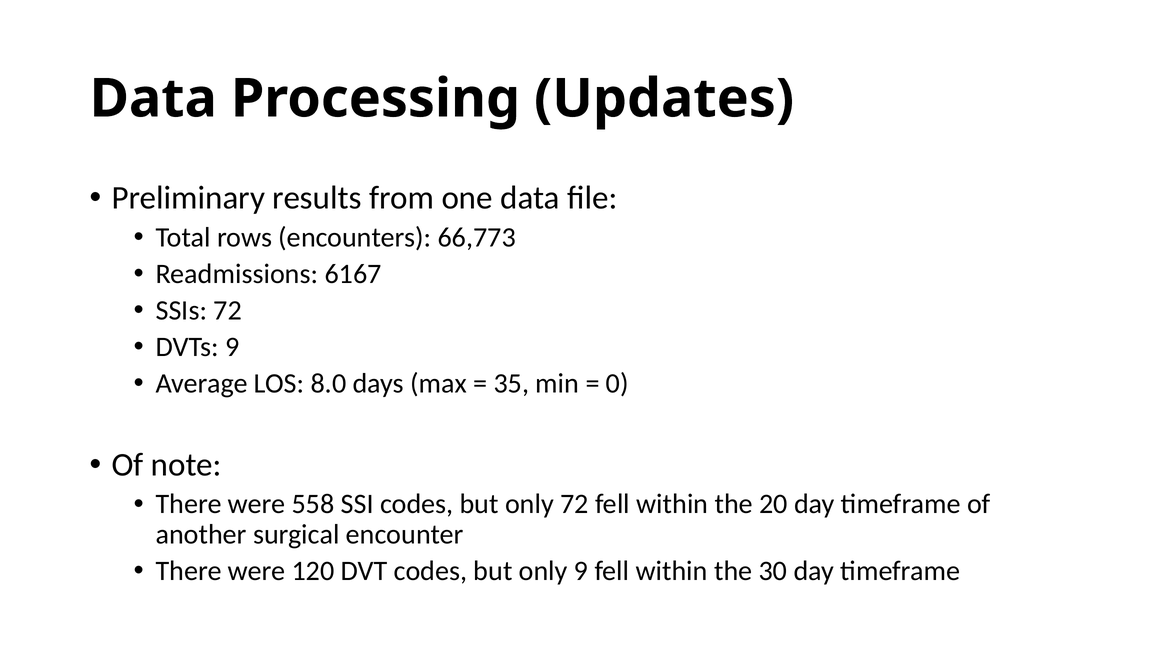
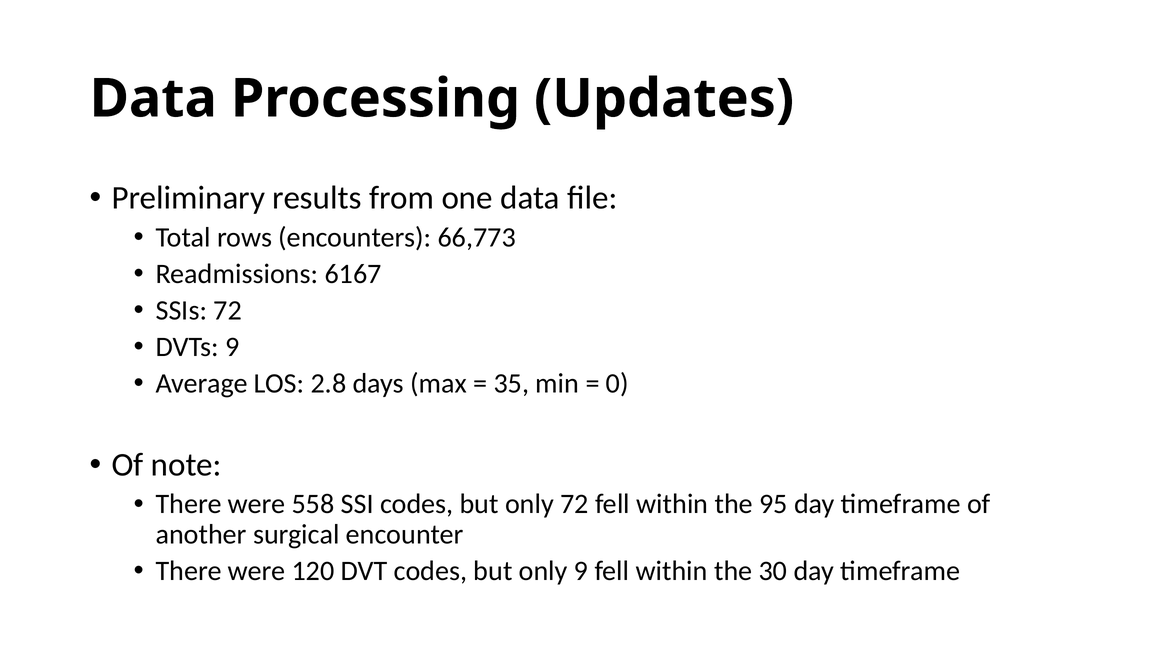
8.0: 8.0 -> 2.8 (329, 383)
20: 20 -> 95 (773, 504)
